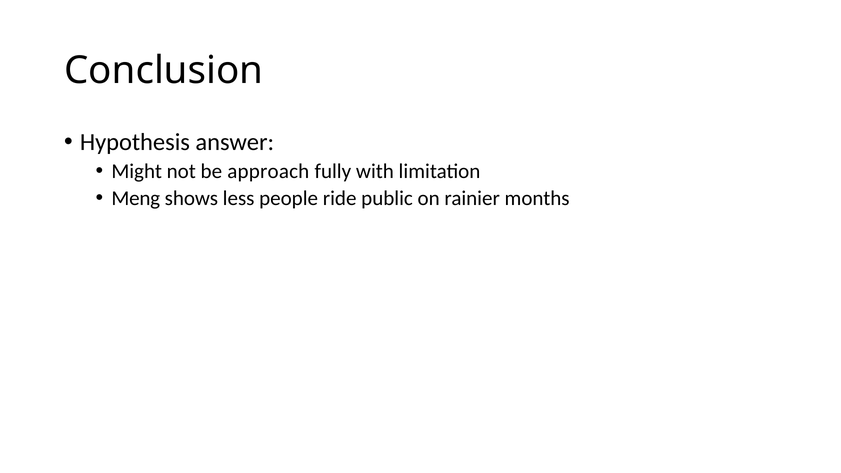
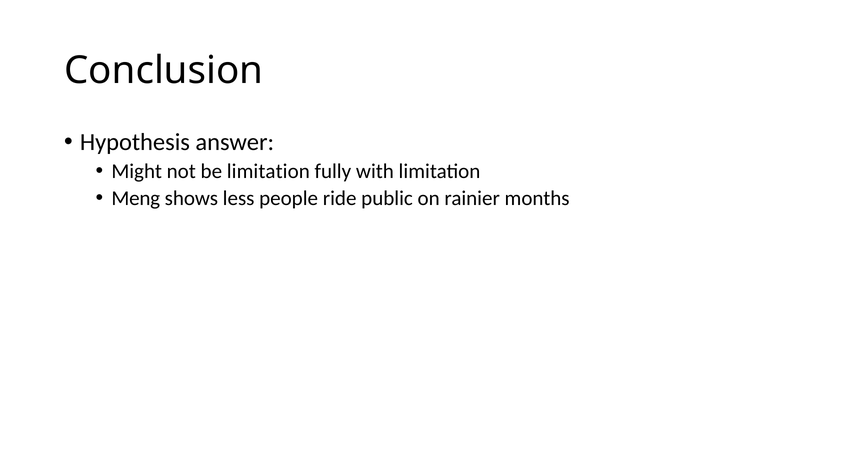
be approach: approach -> limitation (268, 171)
